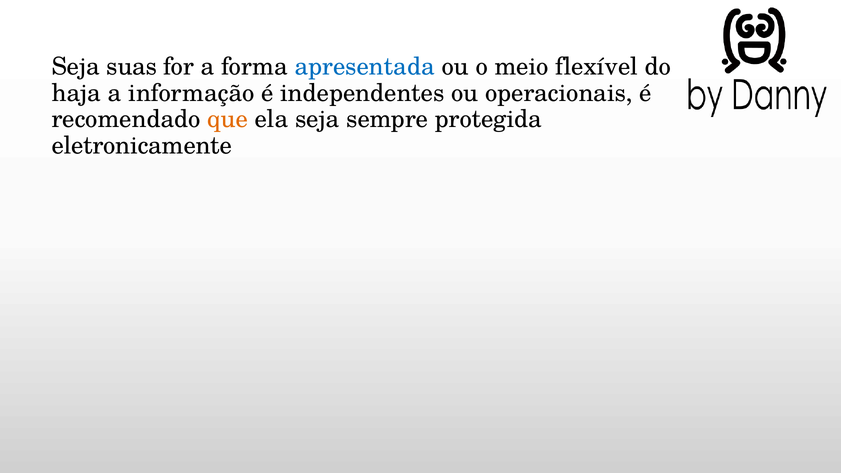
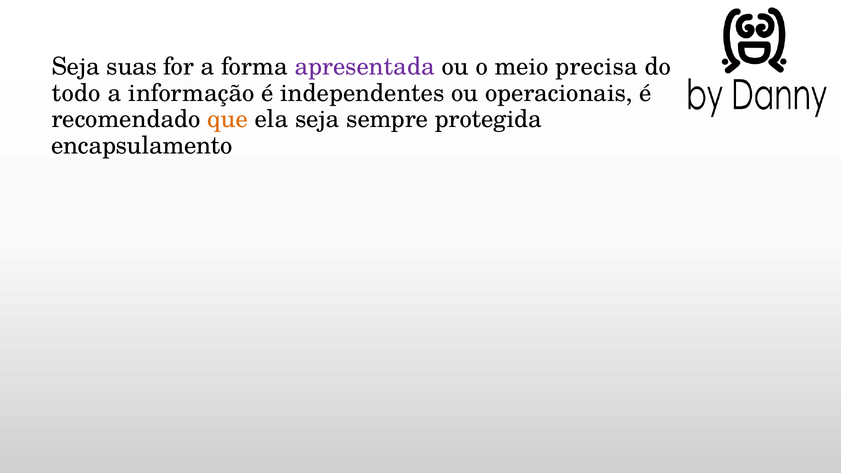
apresentada colour: blue -> purple (365, 66)
flexível: flexível -> precisa (597, 66)
haja: haja -> todo (76, 93)
eletronicamente: eletronicamente -> encapsulamento (142, 146)
